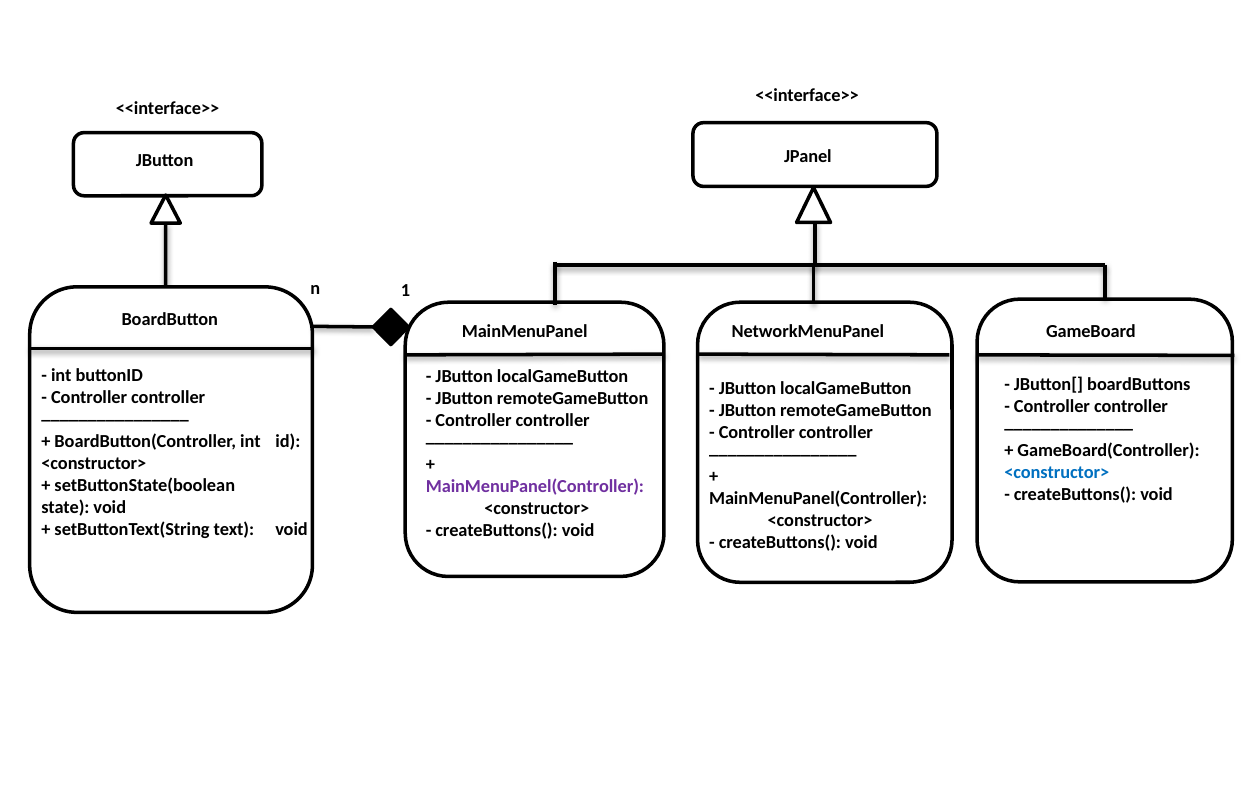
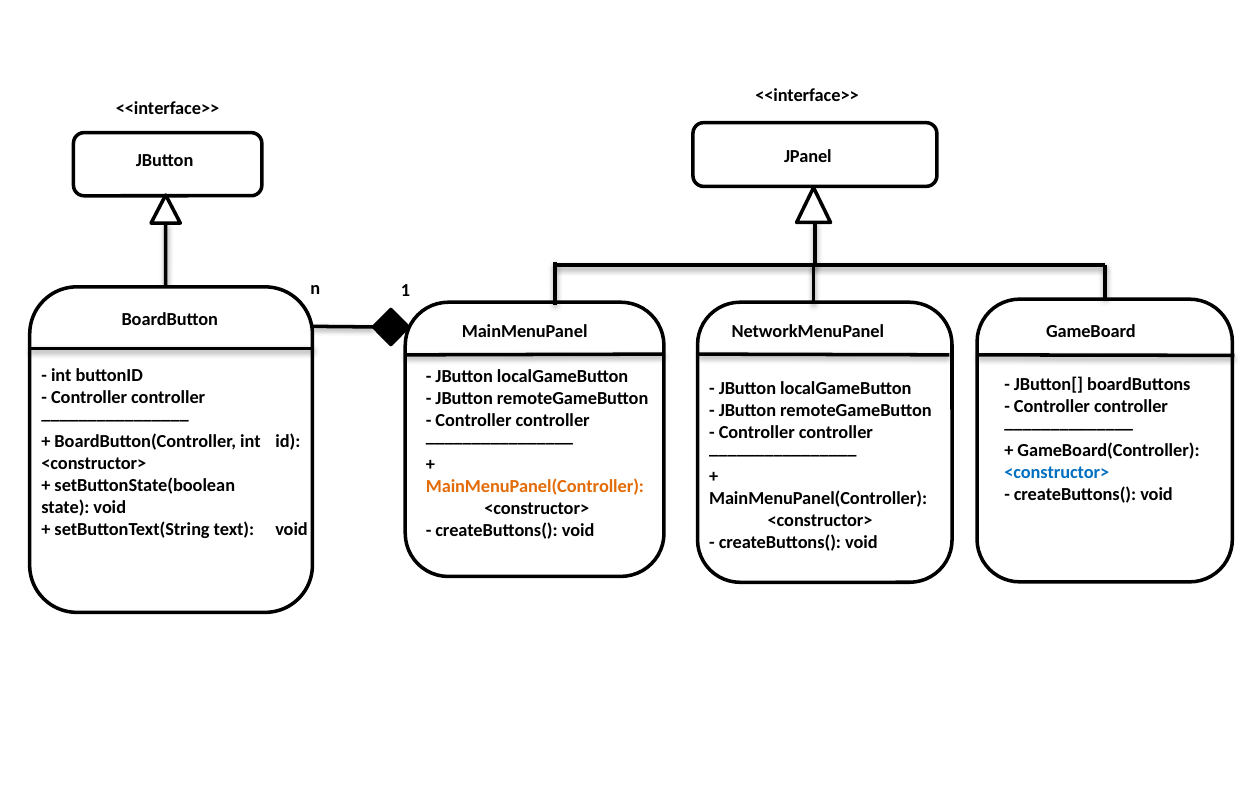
MainMenuPanel(Controller colour: purple -> orange (535, 487)
